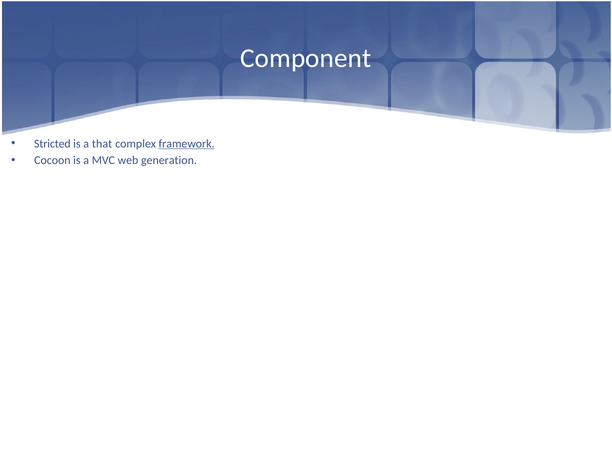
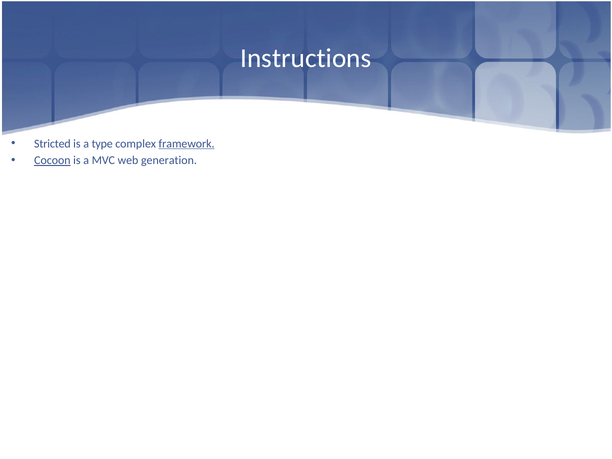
Component: Component -> Instructions (306, 59)
that: that -> type (102, 144)
Cocoon underline: none -> present (52, 160)
